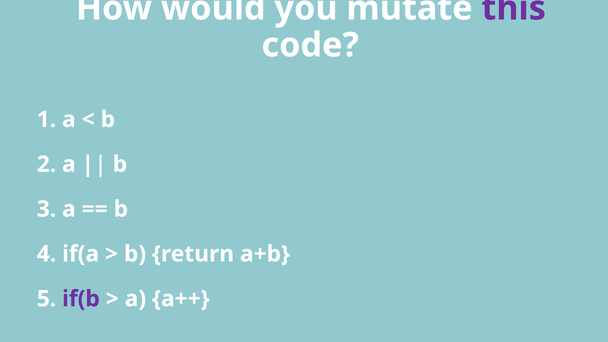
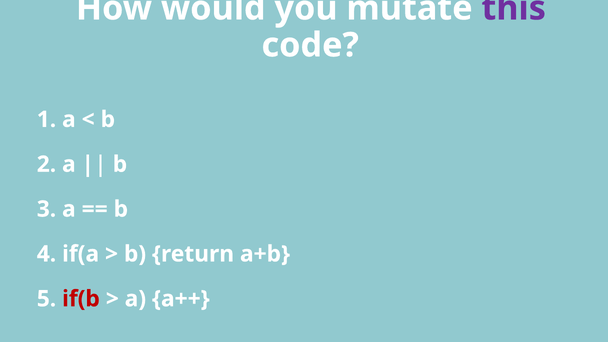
if(b colour: purple -> red (81, 299)
